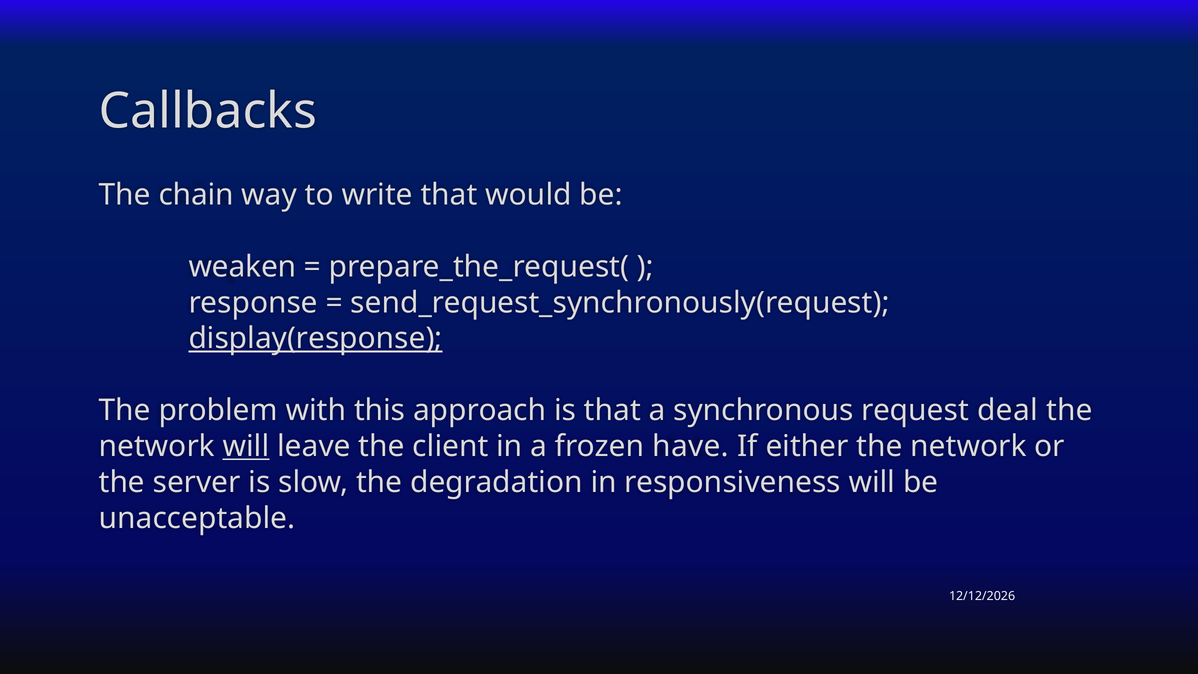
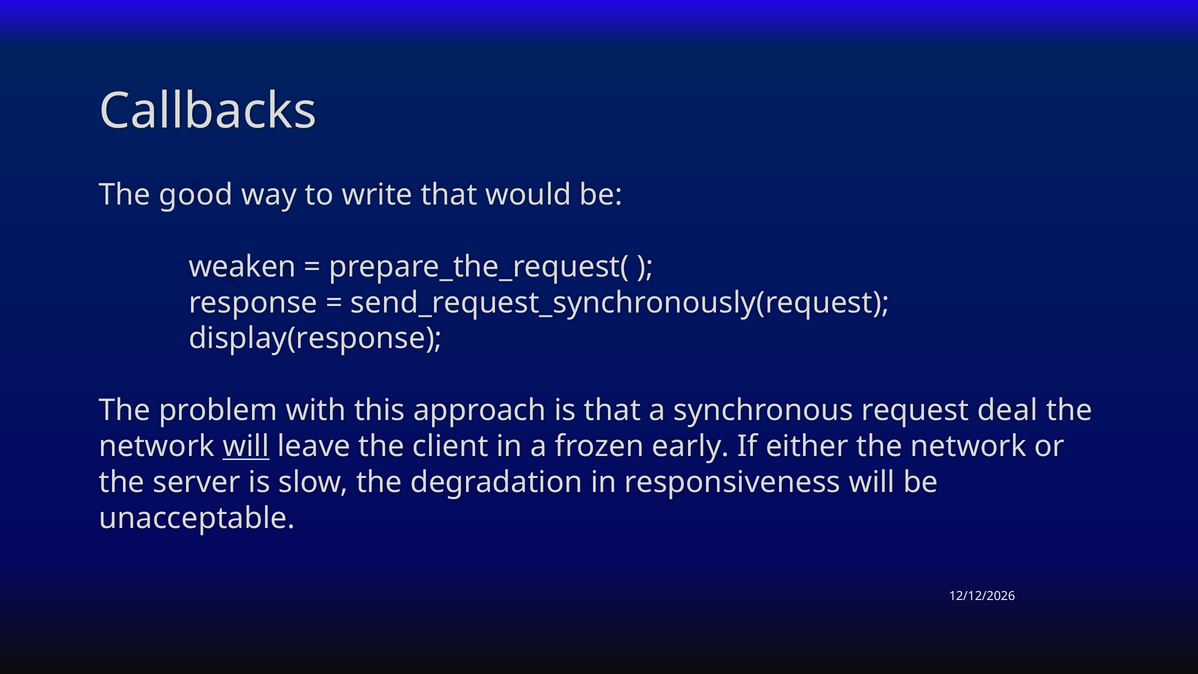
chain: chain -> good (196, 195)
display(response underline: present -> none (316, 339)
have: have -> early (691, 446)
